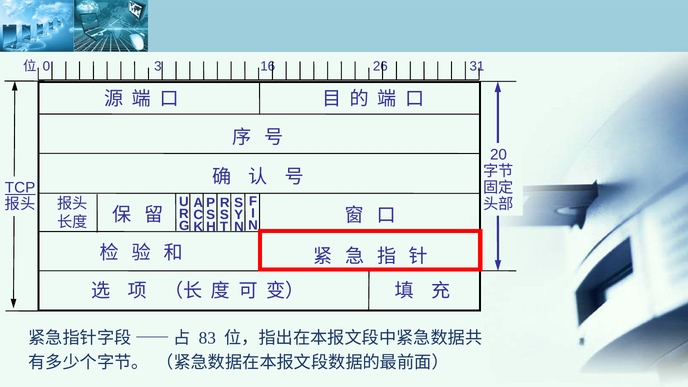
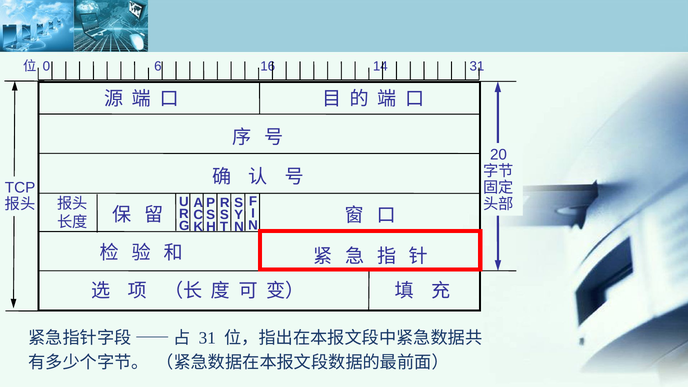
3: 3 -> 6 (158, 66)
26: 26 -> 14 (380, 66)
TCP underline: present -> none (20, 188)
83: 83 -> 31 (207, 338)
